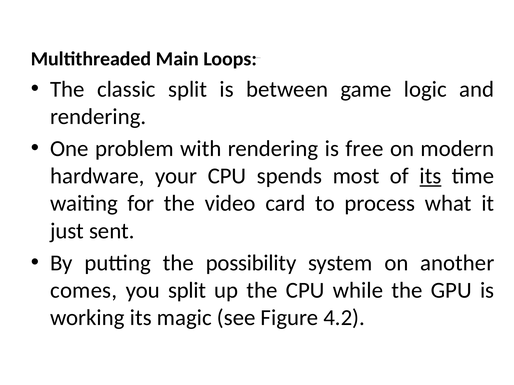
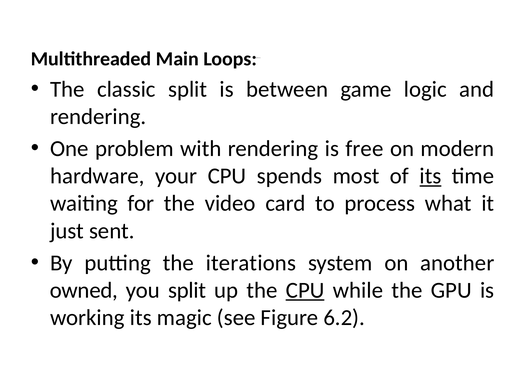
possibility: possibility -> iterations (251, 263)
comes: comes -> owned (84, 291)
CPU underline: none -> present (305, 291)
4.2: 4.2 -> 6.2 (344, 318)
